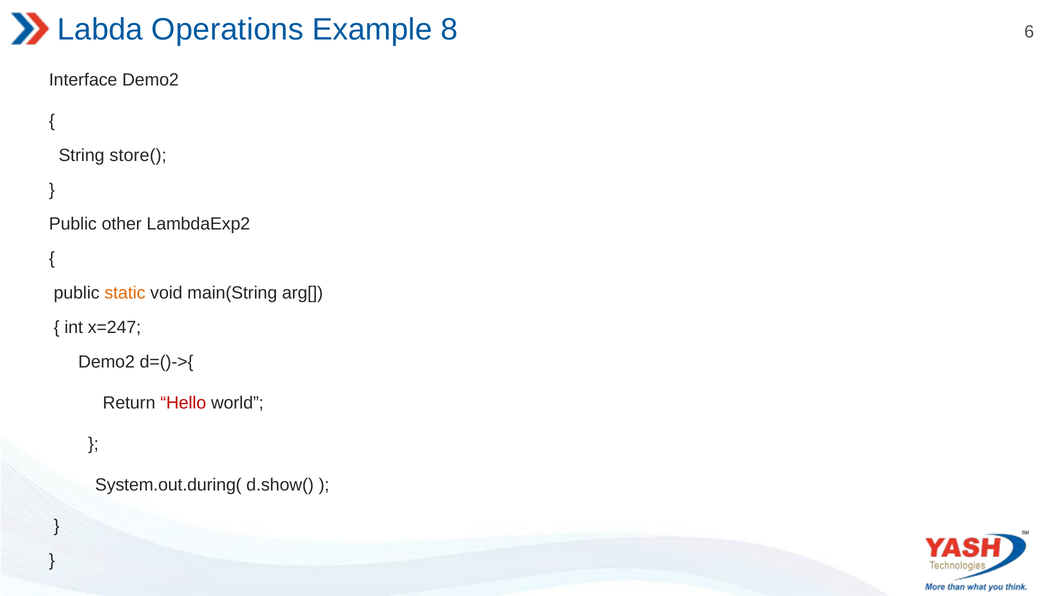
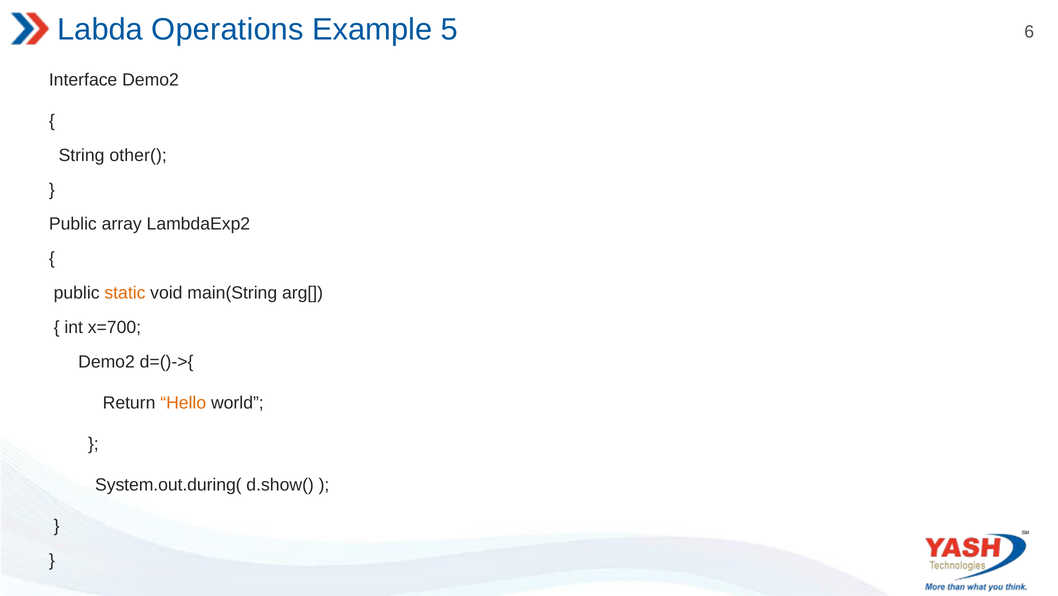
8: 8 -> 5 (449, 29)
store(: store( -> other( (138, 155)
other: other -> array (122, 224)
x=247: x=247 -> x=700 (114, 327)
Hello colour: red -> orange (183, 402)
